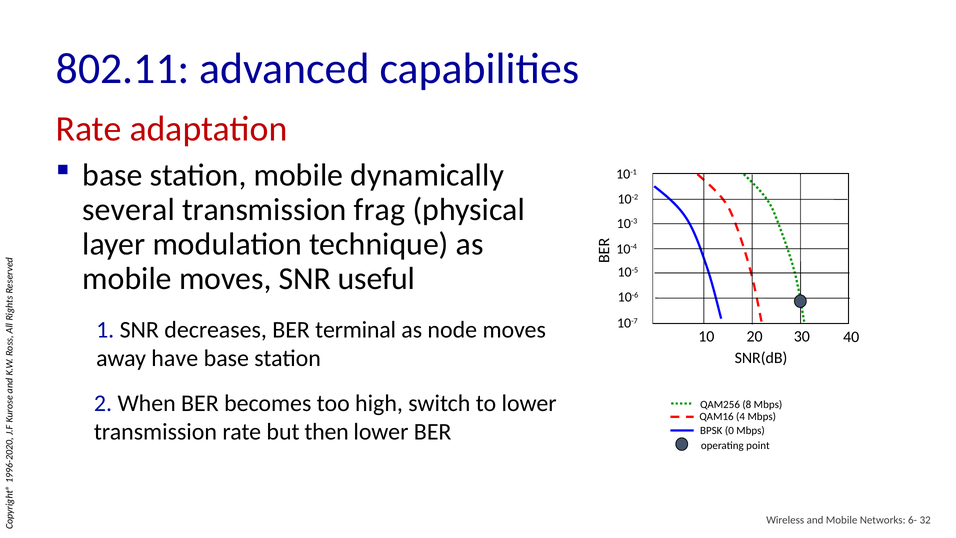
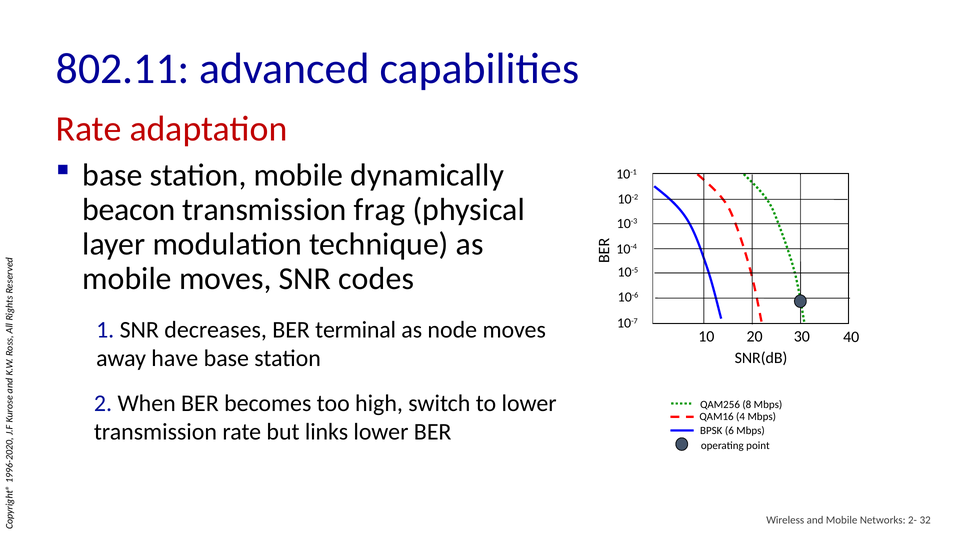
several: several -> beacon (129, 210)
useful: useful -> codes (376, 279)
then: then -> links (327, 432)
BPSK 0: 0 -> 6 (729, 431)
6-: 6- -> 2- (912, 520)
